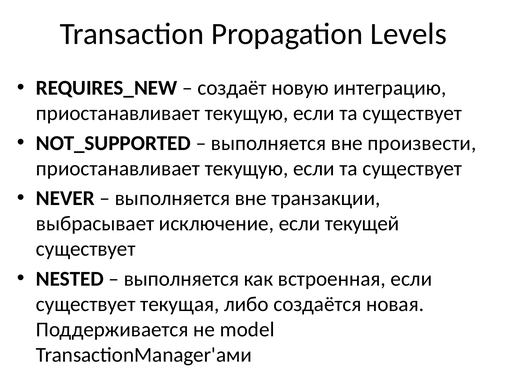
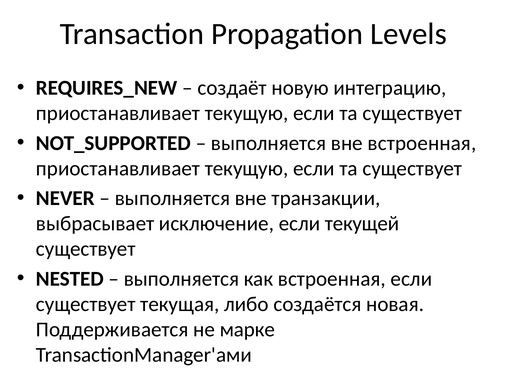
вне произвести: произвести -> встроенная (422, 143)
model: model -> марке (247, 330)
